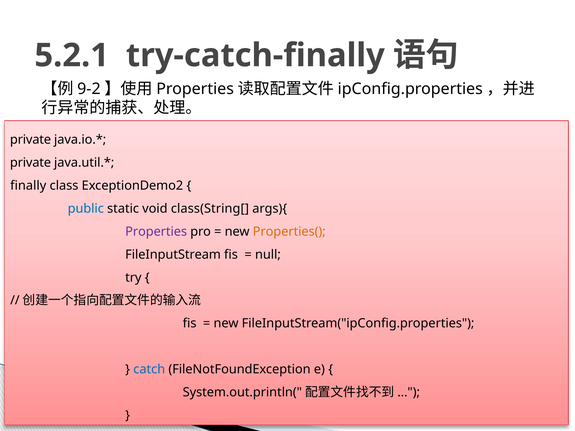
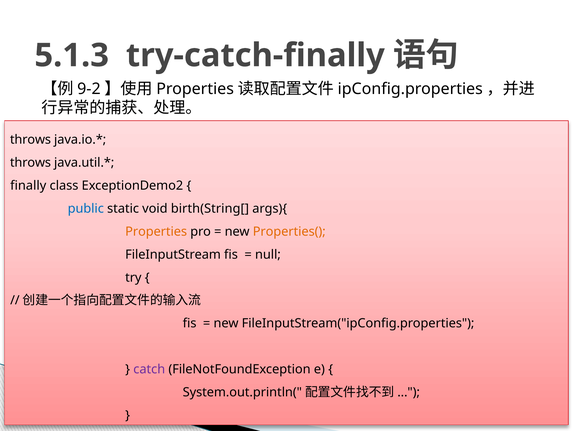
5.2.1: 5.2.1 -> 5.1.3 (72, 55)
private: private -> throws (31, 140)
private: private -> throws (31, 163)
class(String[: class(String[ -> birth(String[ (210, 209)
Properties colour: purple -> orange (156, 232)
catch colour: blue -> purple (149, 370)
